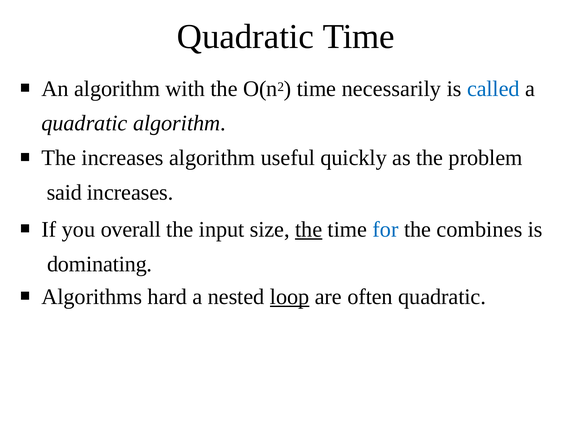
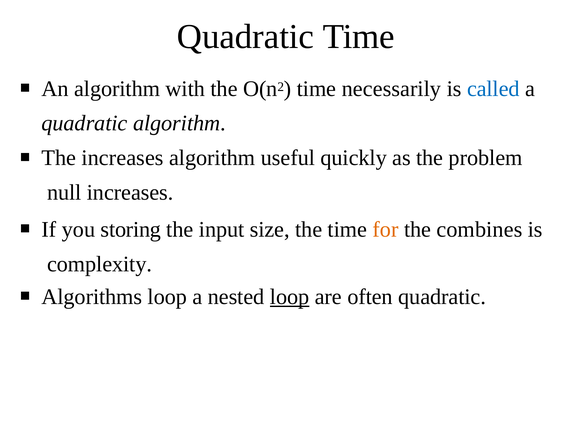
said: said -> null (64, 193)
overall: overall -> storing (131, 229)
the underline: present -> none (309, 229)
for colour: blue -> orange (386, 229)
dominating: dominating -> complexity (100, 264)
Algorithms hard: hard -> loop (167, 297)
